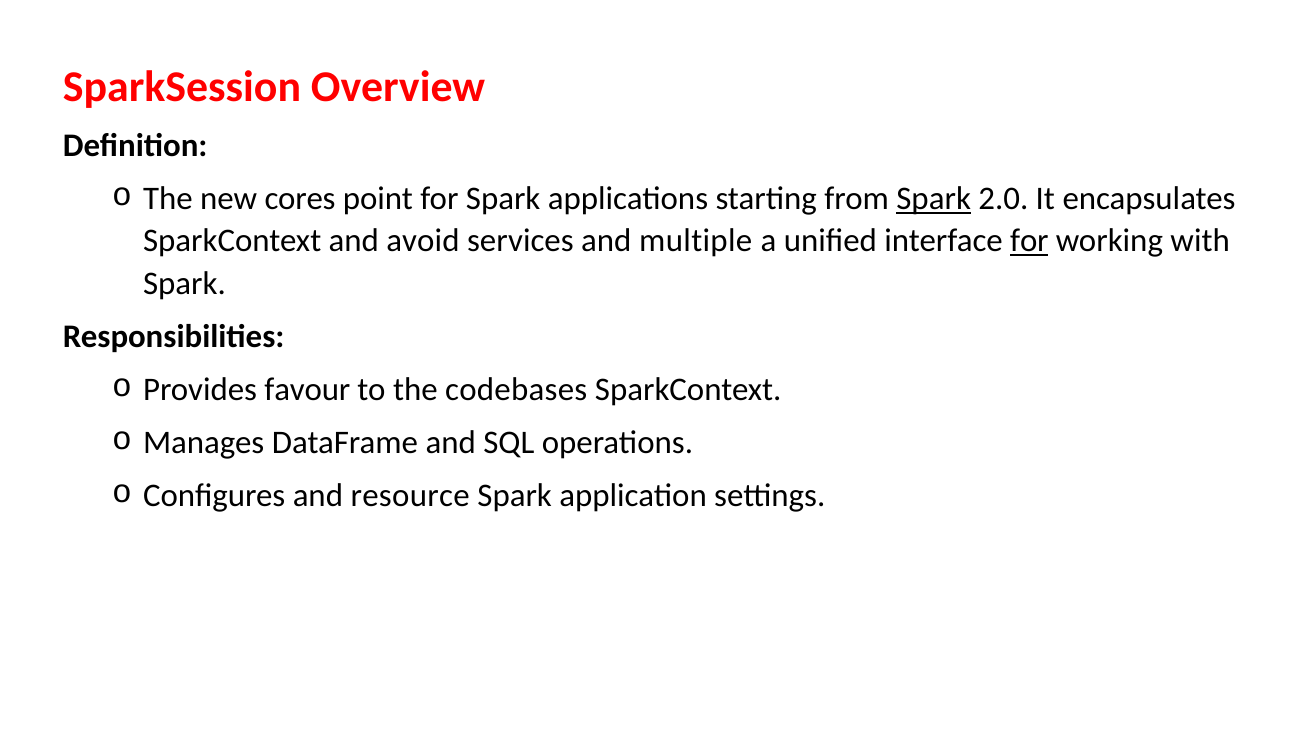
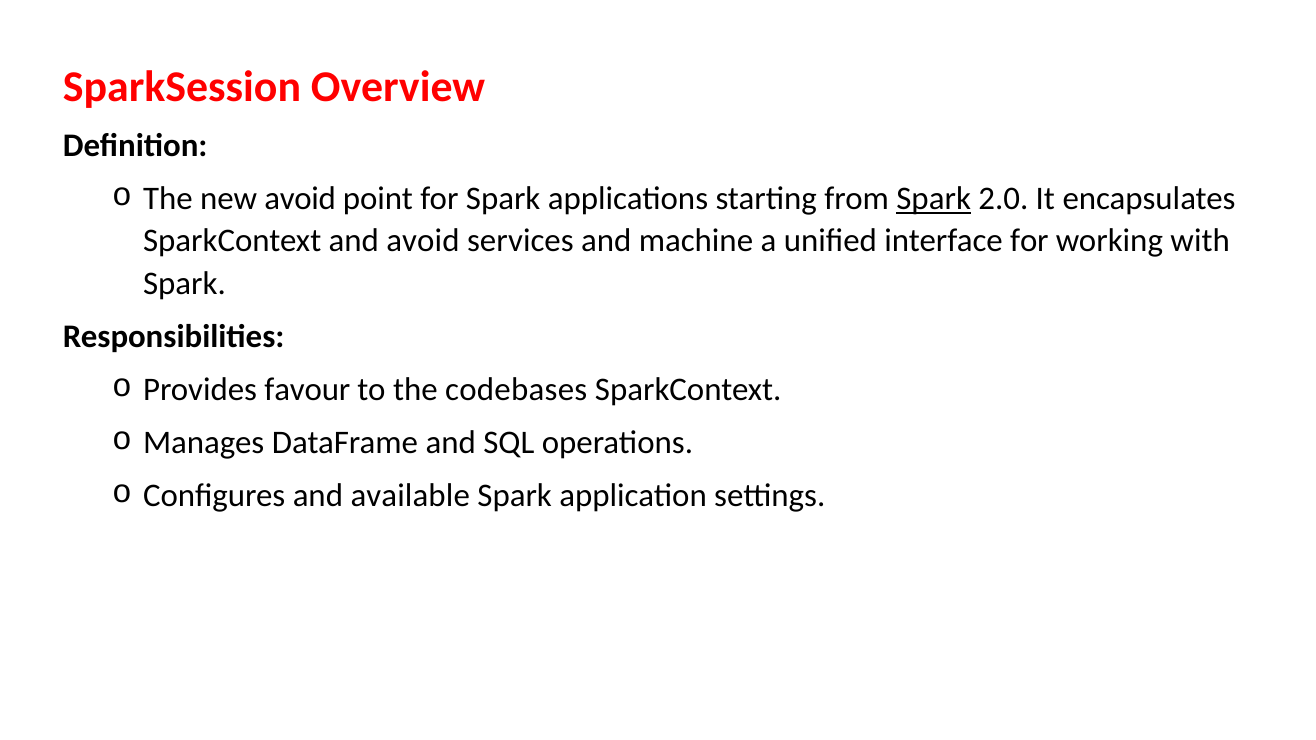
new cores: cores -> avoid (300, 199)
multiple: multiple -> machine (696, 241)
for underline: present -> none (1029, 241)
resource: resource -> available (410, 496)
